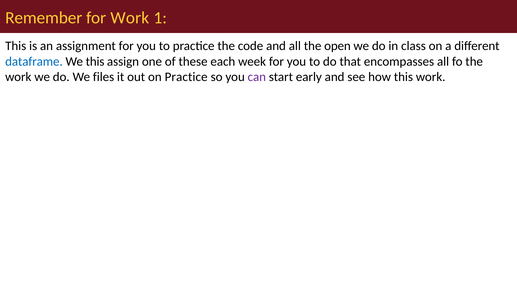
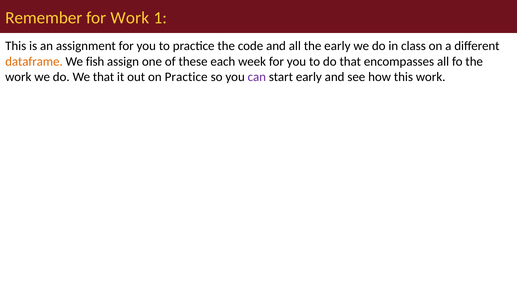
the open: open -> early (337, 46)
dataframe colour: blue -> orange (34, 61)
We this: this -> fish (95, 61)
We files: files -> that (104, 77)
